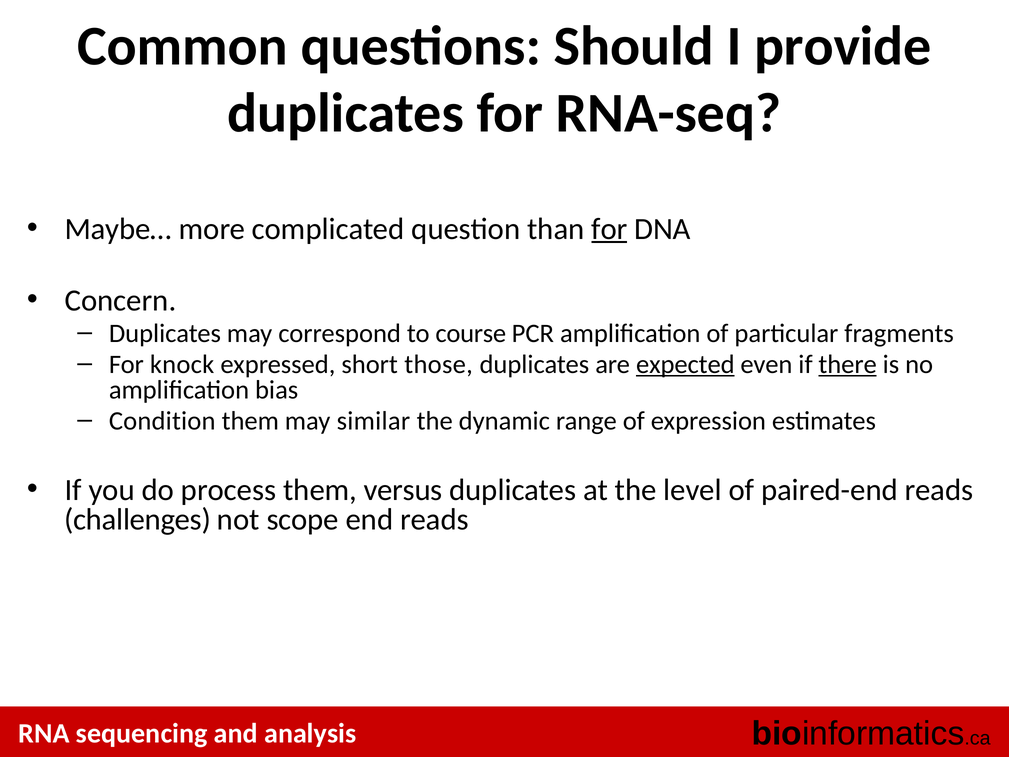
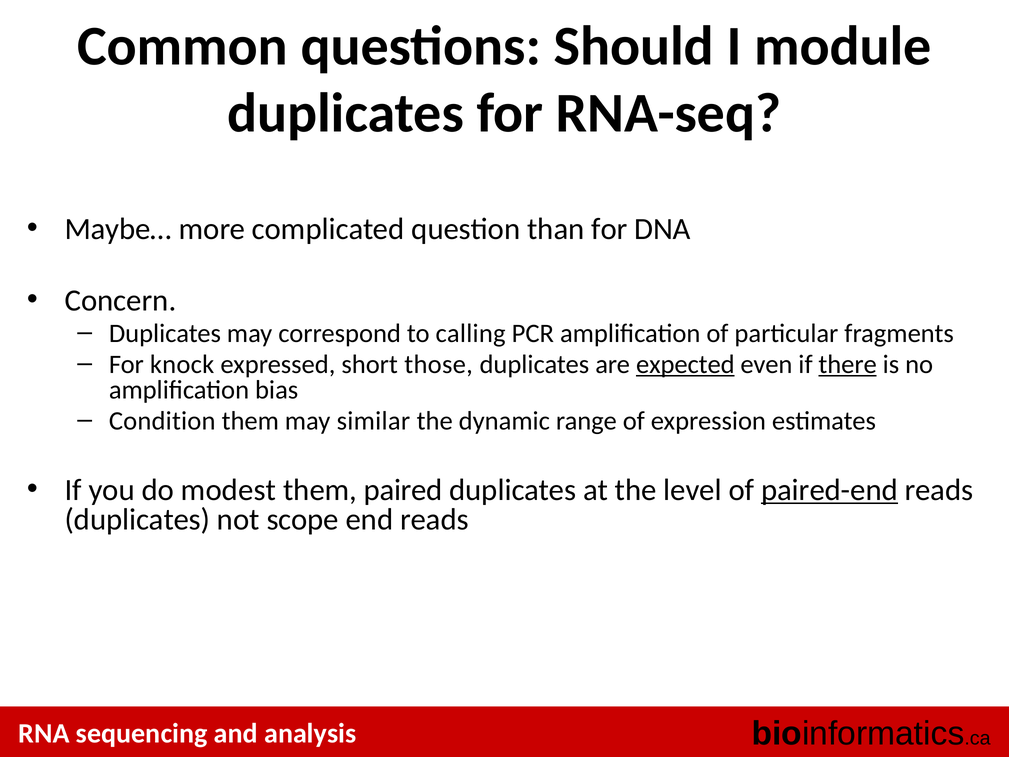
provide: provide -> module (843, 46)
for underline: present -> none (609, 229)
course: course -> calling (471, 333)
process: process -> modest (228, 490)
versus: versus -> paired (403, 490)
paired-end underline: none -> present (830, 490)
challenges: challenges -> duplicates (137, 519)
